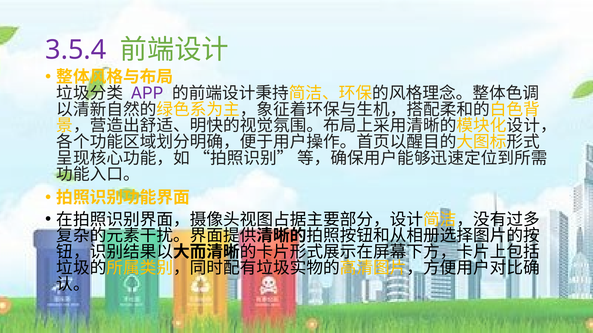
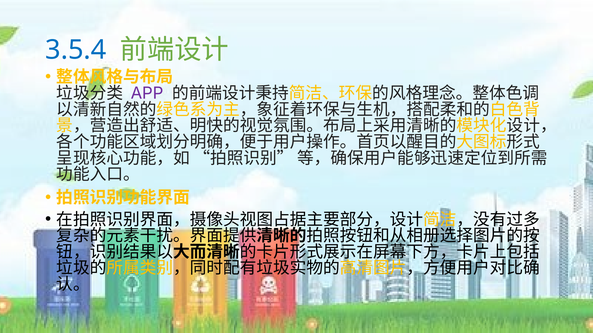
3.5.4 colour: purple -> blue (76, 50)
